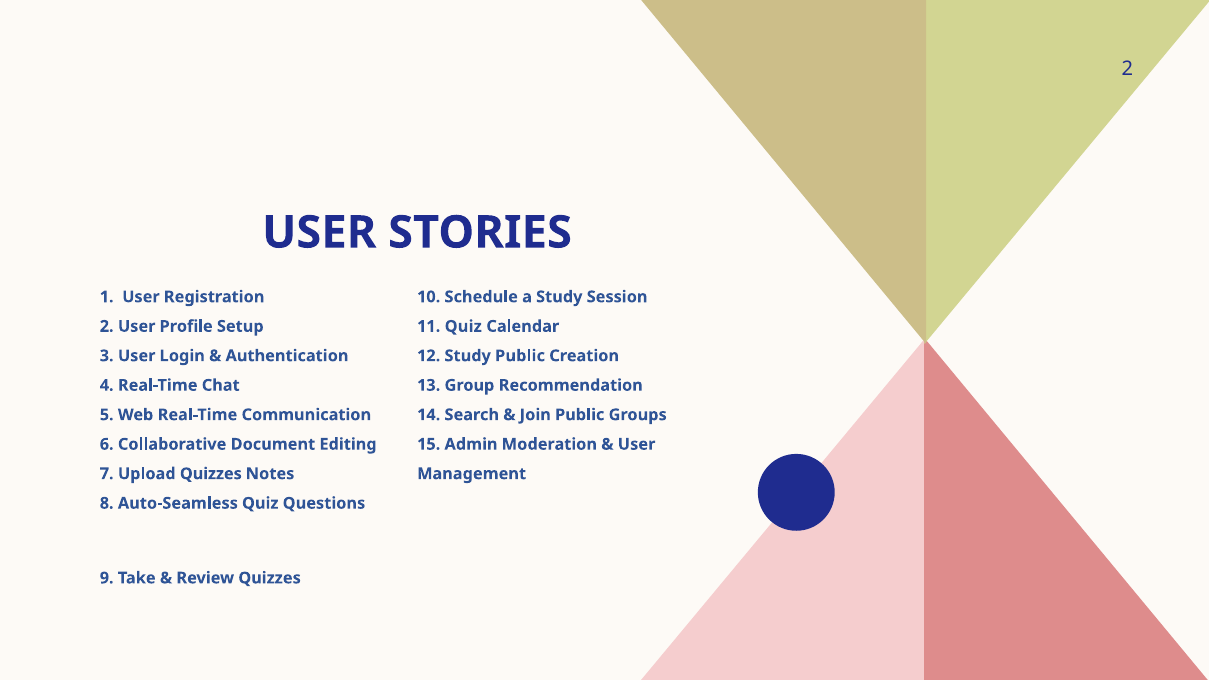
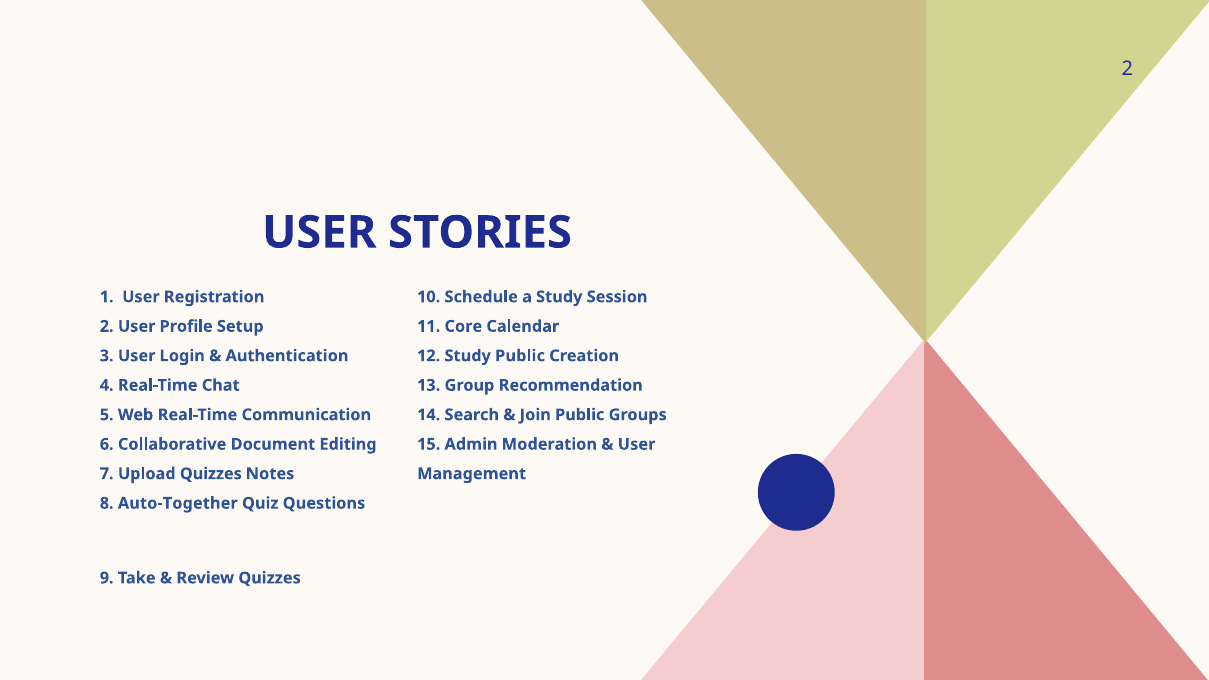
11 Quiz: Quiz -> Core (463, 326)
Auto-Seamless: Auto-Seamless -> Auto-Together (178, 503)
